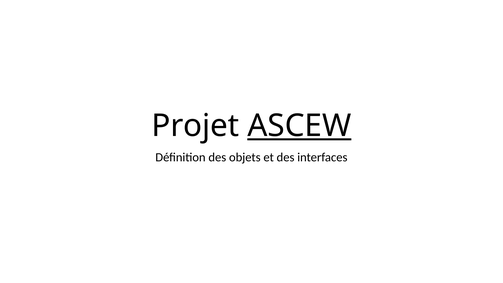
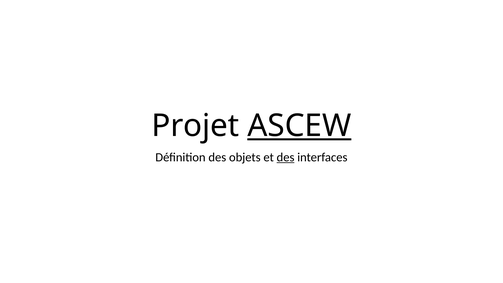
des underline: none -> present (286, 157)
